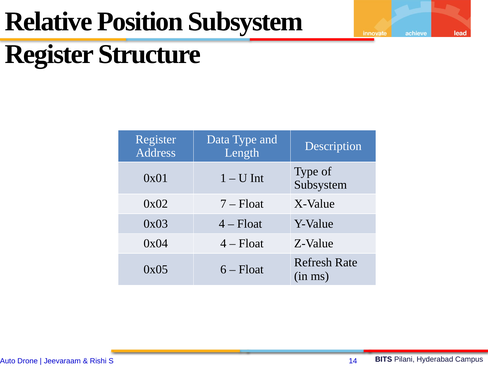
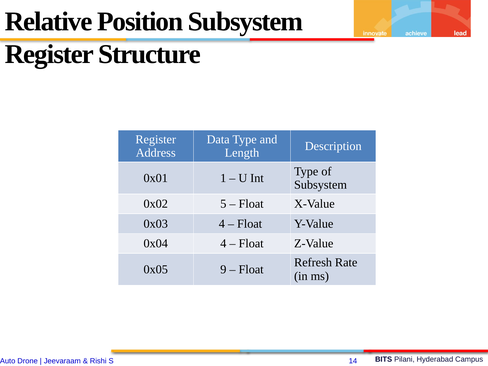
7: 7 -> 5 (223, 204)
6: 6 -> 9 (223, 269)
